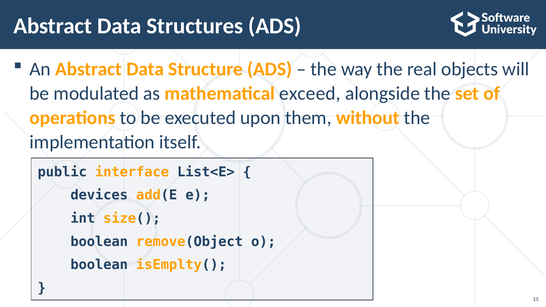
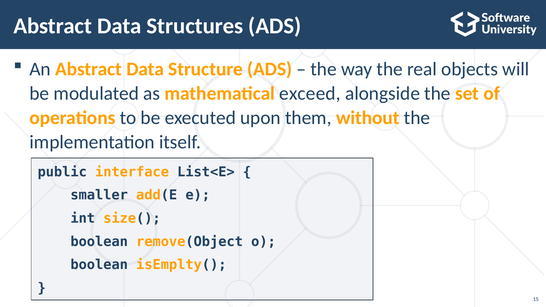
devices: devices -> smaller (99, 195)
